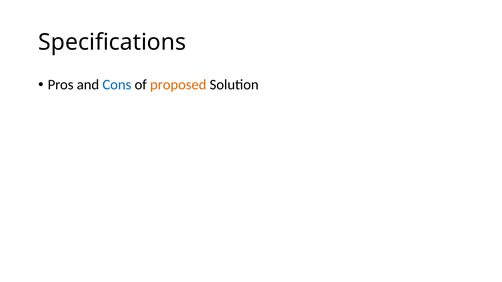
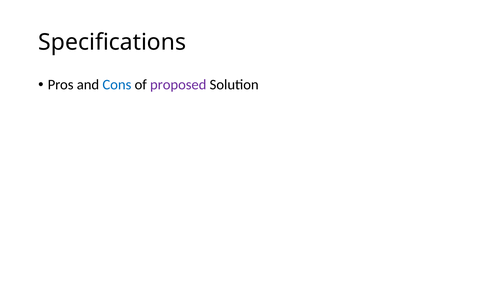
proposed colour: orange -> purple (178, 85)
